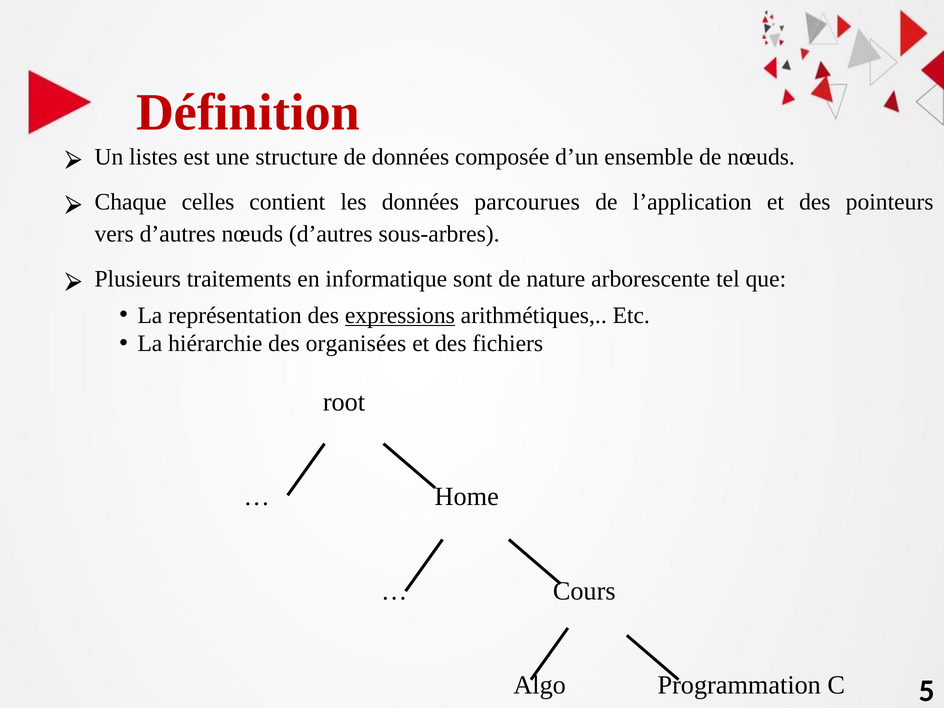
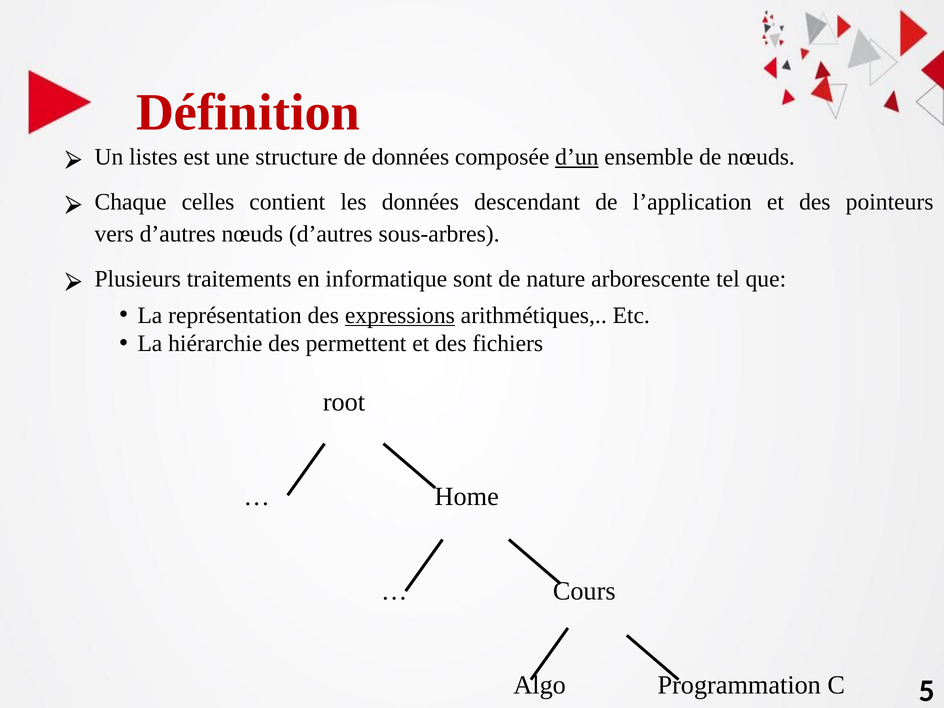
d’un underline: none -> present (577, 157)
parcourues: parcourues -> descendant (527, 202)
organisées: organisées -> permettent (356, 344)
